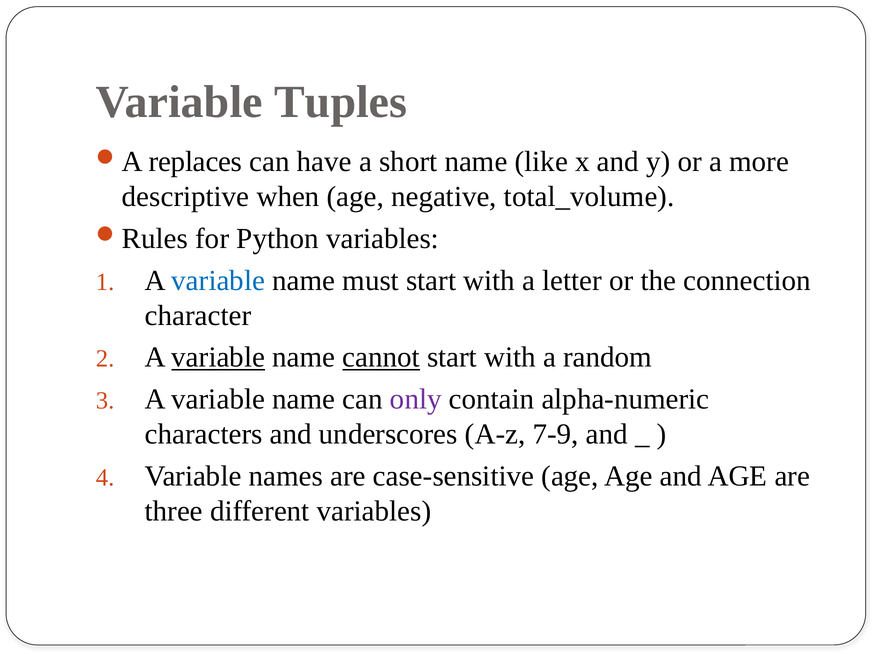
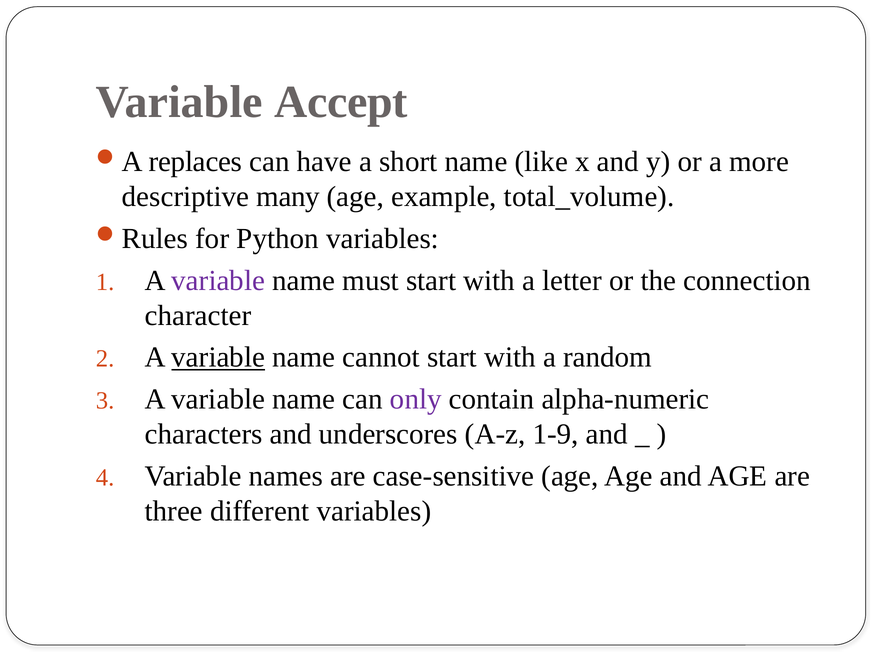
Tuples: Tuples -> Accept (341, 102)
when: when -> many (288, 197)
negative: negative -> example (444, 197)
variable colour: blue -> purple (218, 281)
cannot underline: present -> none (381, 357)
7-9: 7-9 -> 1-9 (556, 434)
